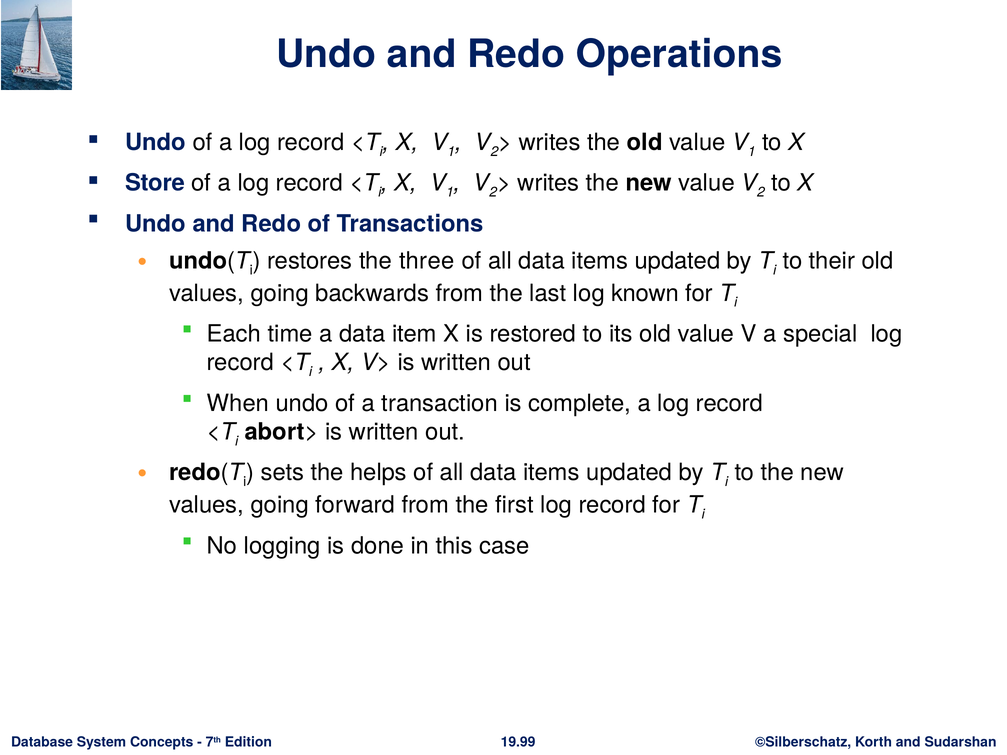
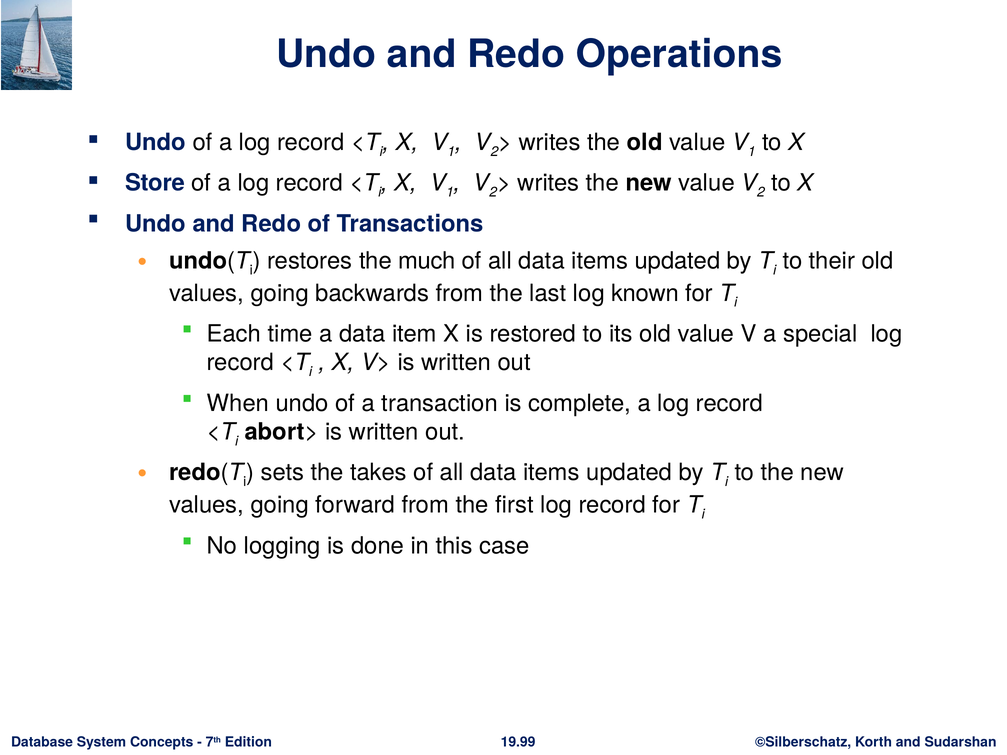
three: three -> much (427, 261)
helps: helps -> takes (379, 473)
